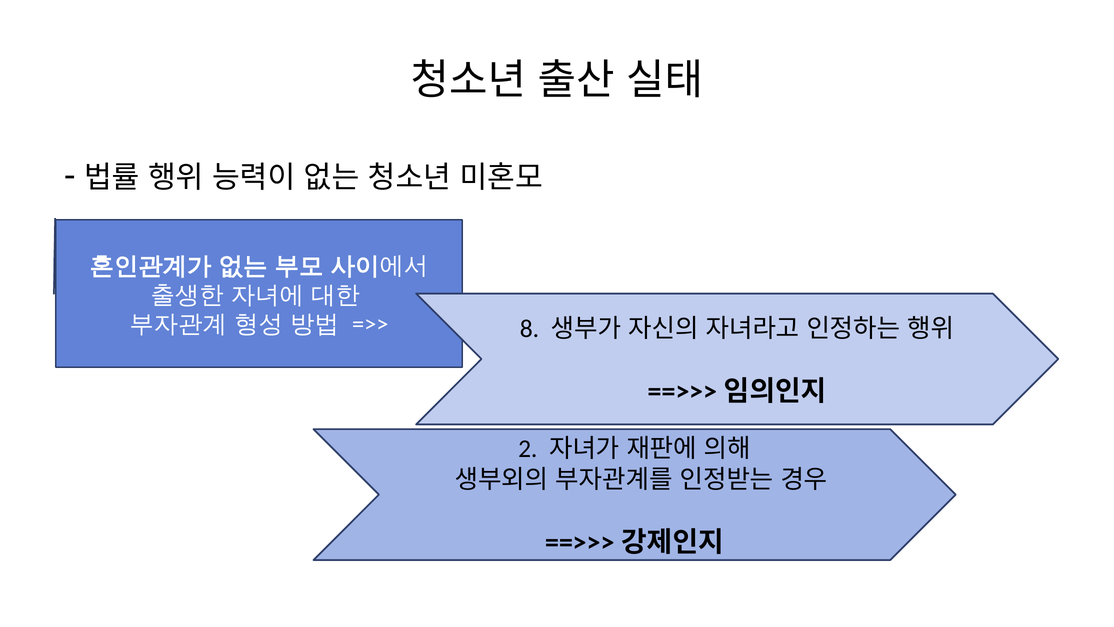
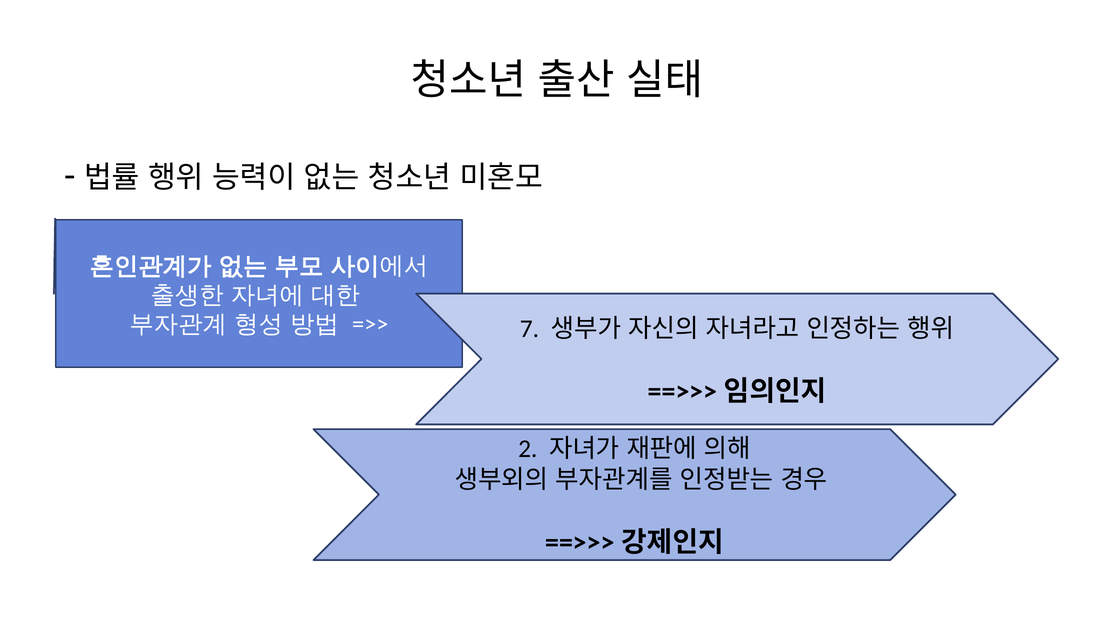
8: 8 -> 7 (529, 329)
